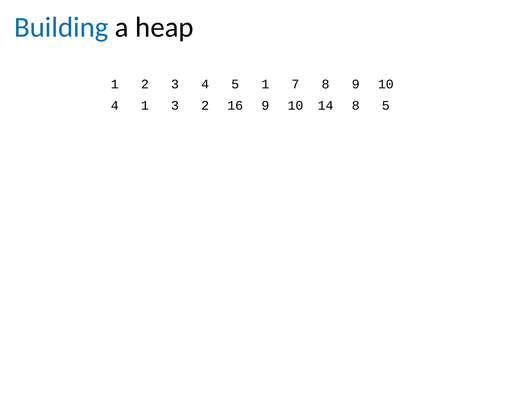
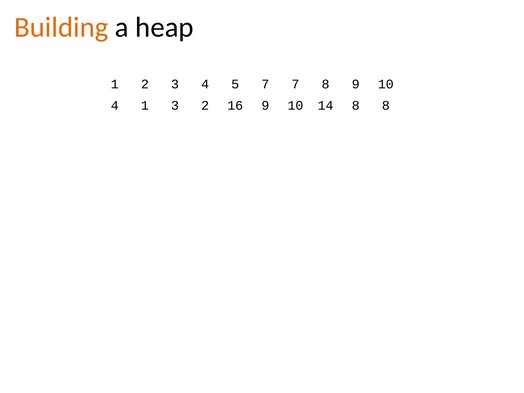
Building colour: blue -> orange (61, 27)
5 1: 1 -> 7 (265, 84)
8 5: 5 -> 8 (386, 105)
